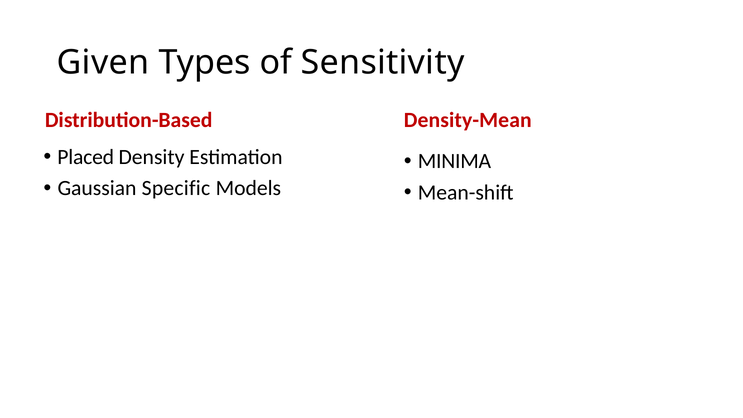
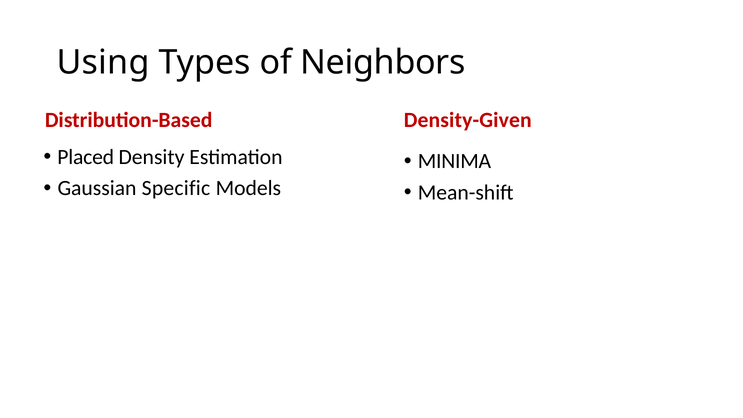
Given: Given -> Using (103, 62)
Sensitivity: Sensitivity -> Neighbors (383, 62)
Density-Mean: Density-Mean -> Density-Given (468, 120)
